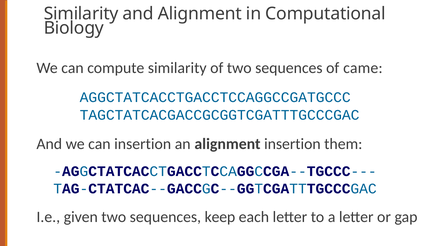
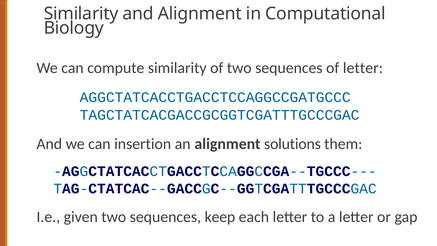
of came: came -> letter (363, 68)
alignment insertion: insertion -> solutions (292, 144)
